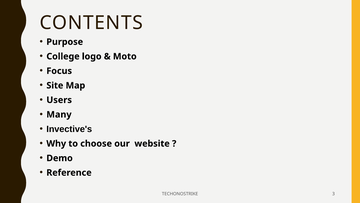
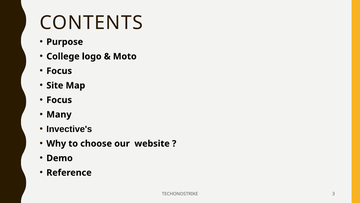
Users: Users -> Focus (59, 100)
